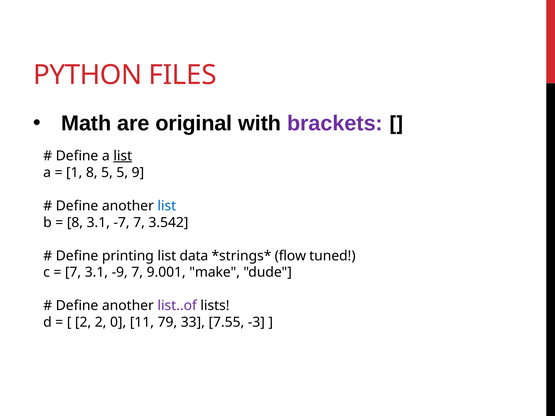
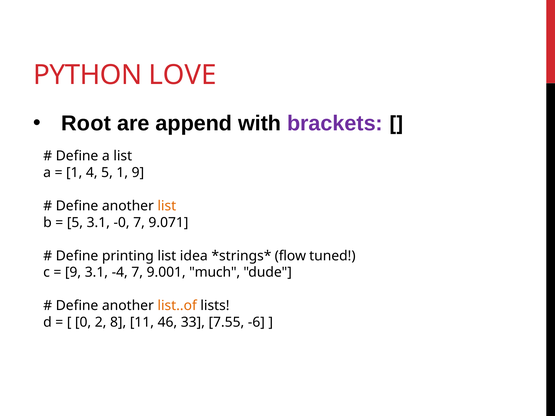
FILES: FILES -> LOVE (183, 75)
Math: Math -> Root (86, 124)
original: original -> append (194, 124)
list underline: present -> none (123, 156)
1 8: 8 -> 4 (92, 173)
5 5: 5 -> 1 (122, 173)
list colour: blue -> orange (167, 206)
8: 8 -> 5 (75, 223)
-7: -7 -> -0 (122, 223)
3.542: 3.542 -> 9.071 (168, 223)
data: data -> idea (194, 256)
7: 7 -> 9 (73, 273)
-9: -9 -> -4 (120, 273)
make: make -> much (215, 273)
list..of colour: purple -> orange (177, 306)
2: 2 -> 0 (83, 323)
0: 0 -> 8 (118, 323)
79: 79 -> 46 (167, 323)
-3: -3 -> -6 (256, 323)
